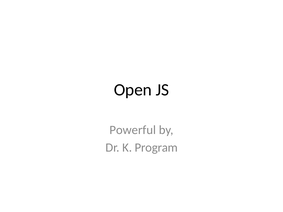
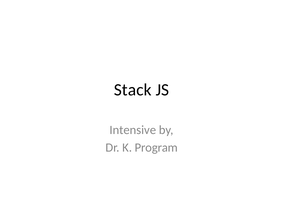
Open: Open -> Stack (133, 90)
Powerful: Powerful -> Intensive (133, 130)
